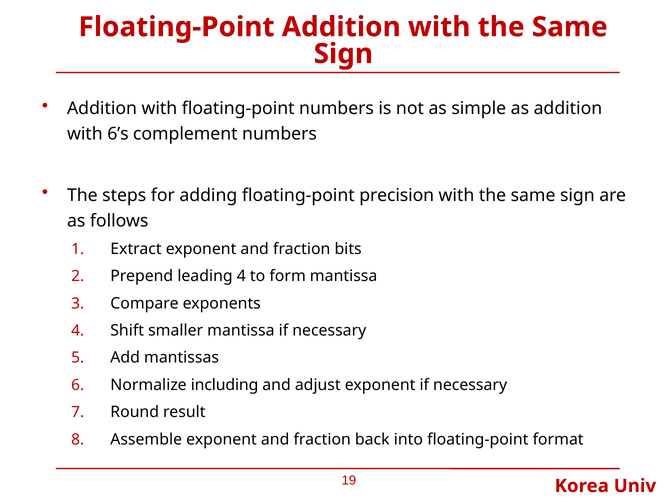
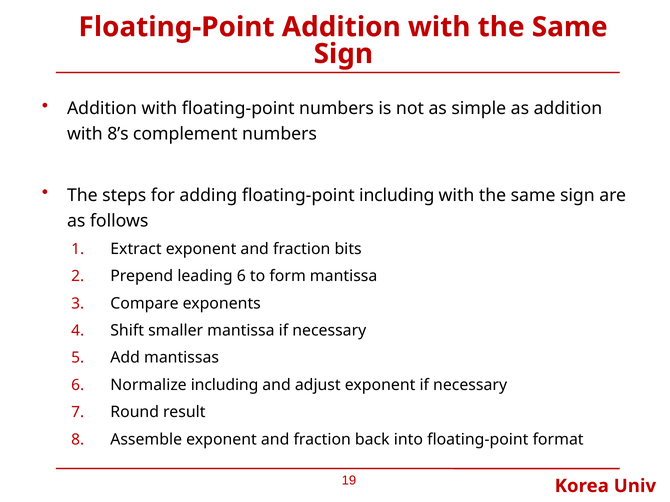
6’s: 6’s -> 8’s (118, 134)
floating-point precision: precision -> including (397, 195)
leading 4: 4 -> 6 (241, 276)
